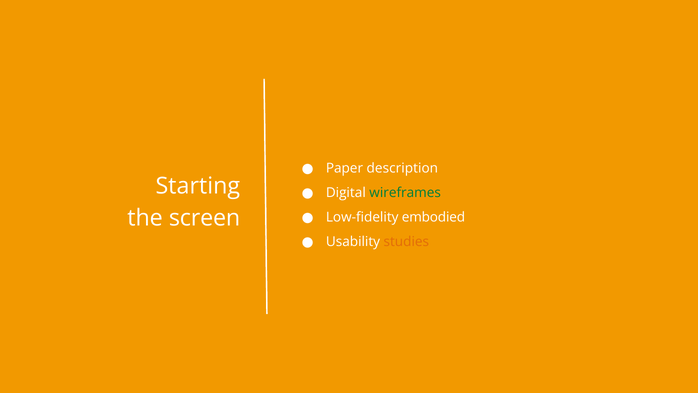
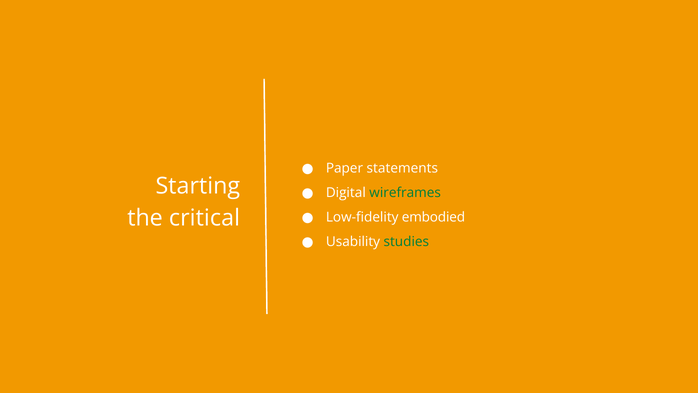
description: description -> statements (402, 168)
screen: screen -> critical (204, 218)
studies colour: orange -> green (406, 241)
